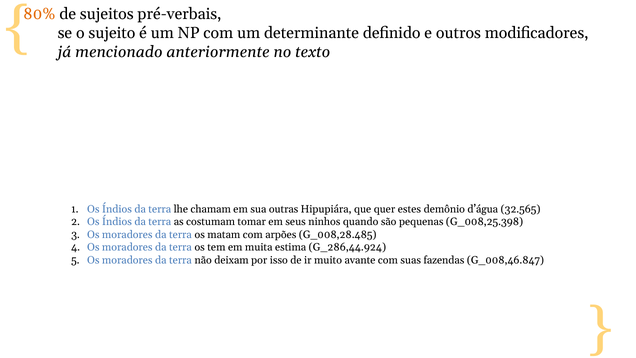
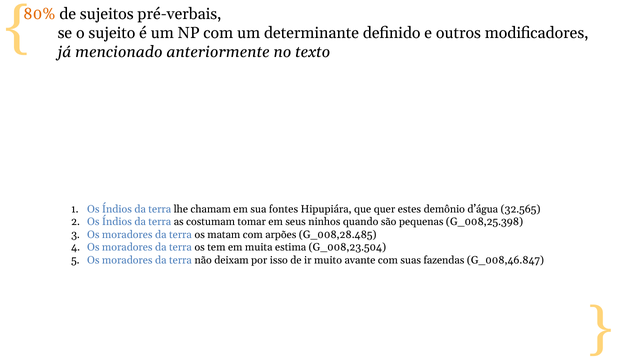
outras: outras -> fontes (284, 209)
G_286,44.924: G_286,44.924 -> G_008,23.504 (347, 247)
